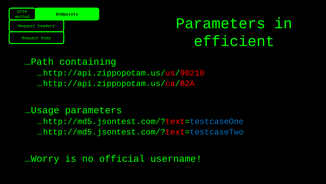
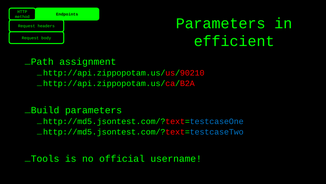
containing: containing -> assignment (88, 61)
Usage: Usage -> Build (45, 110)
Worry: Worry -> Tools (45, 158)
